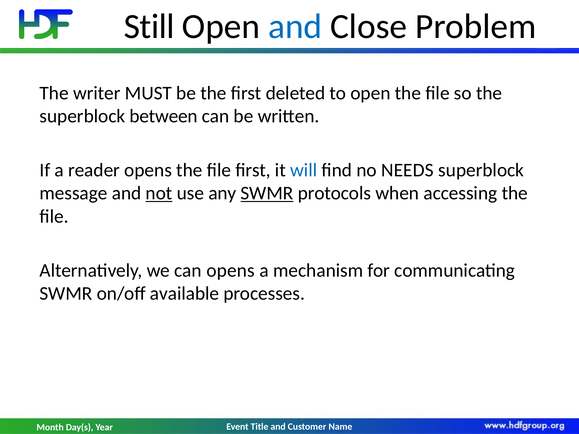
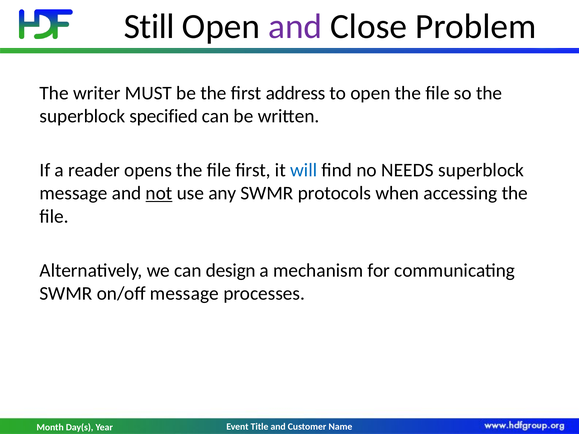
and colour: blue -> purple (295, 27)
deleted: deleted -> address (296, 93)
between: between -> specified (164, 116)
SWMR underline: present -> none (267, 193)
can opens: opens -> design (231, 271)
on/off available: available -> message (184, 294)
